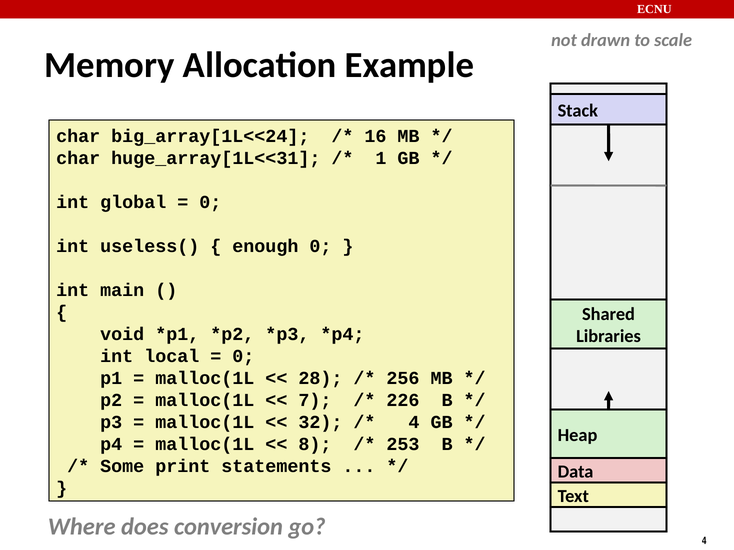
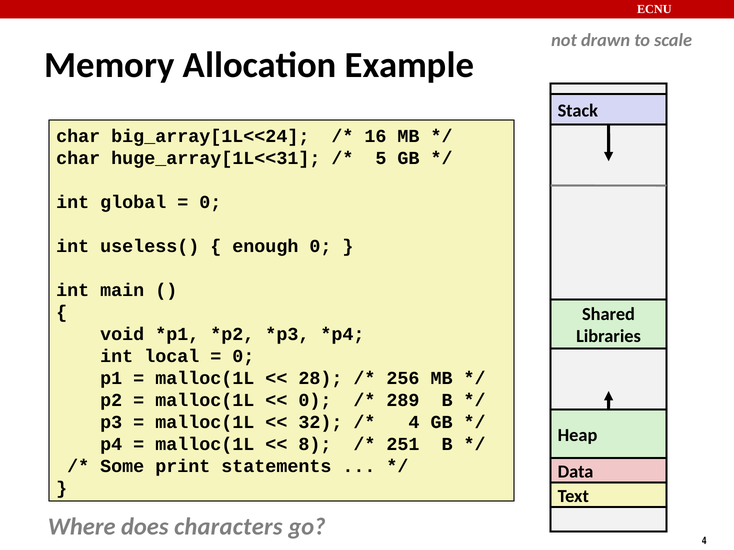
1: 1 -> 5 (381, 158)
7: 7 -> 0 (315, 400)
226: 226 -> 289 (403, 400)
253: 253 -> 251 (403, 444)
conversion: conversion -> characters (228, 527)
